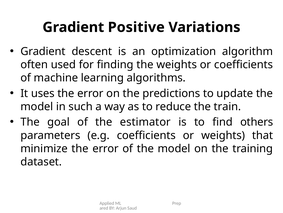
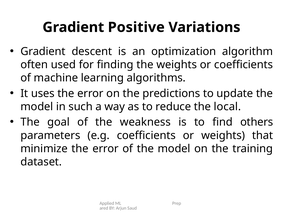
train: train -> local (227, 106)
estimator: estimator -> weakness (145, 122)
